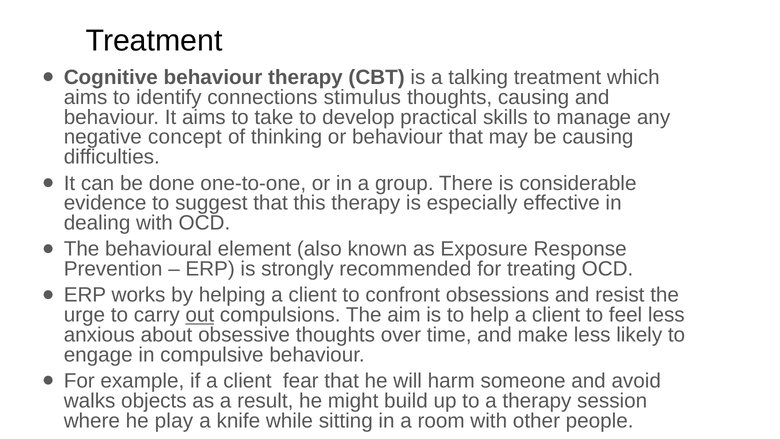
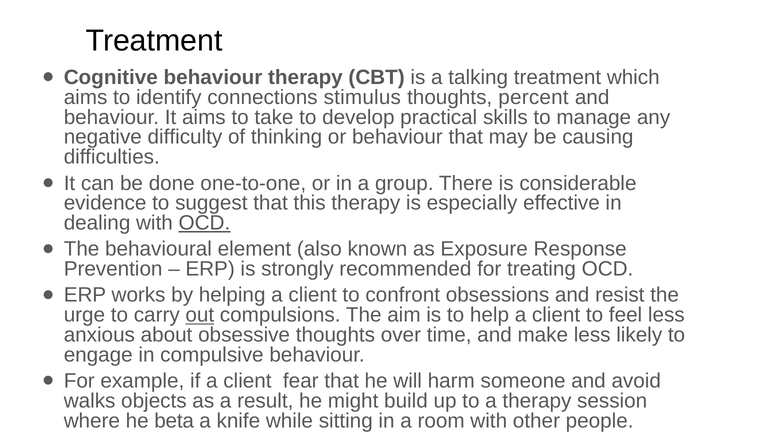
thoughts causing: causing -> percent (533, 97)
concept: concept -> difficulty (185, 137)
OCD underline: none -> present (204, 223)
play: play -> beta (174, 421)
